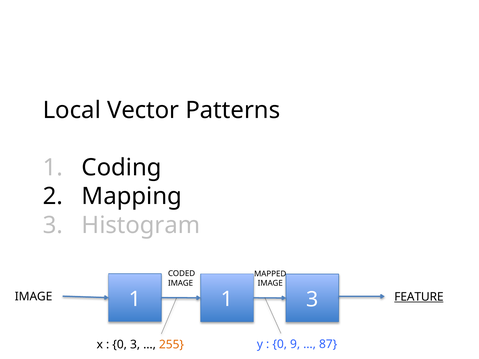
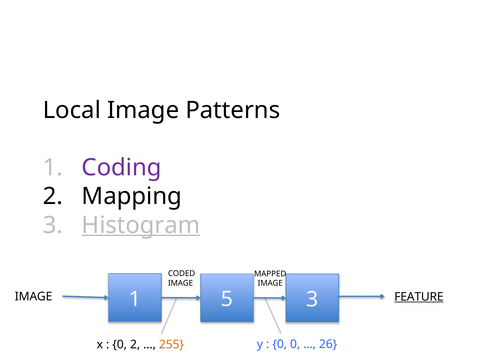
Local Vector: Vector -> Image (143, 110)
Coding colour: black -> purple (122, 168)
Histogram underline: none -> present (141, 225)
1 1: 1 -> 5 (227, 299)
0 3: 3 -> 2 (135, 345)
0 9: 9 -> 0 (295, 344)
87: 87 -> 26 (328, 344)
